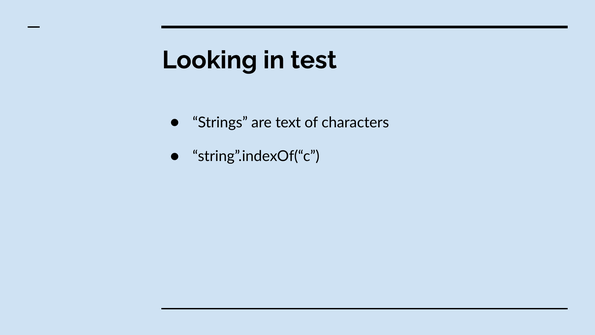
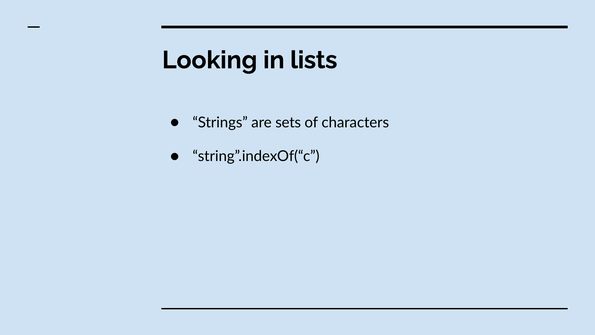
test: test -> lists (314, 60)
text: text -> sets (288, 122)
